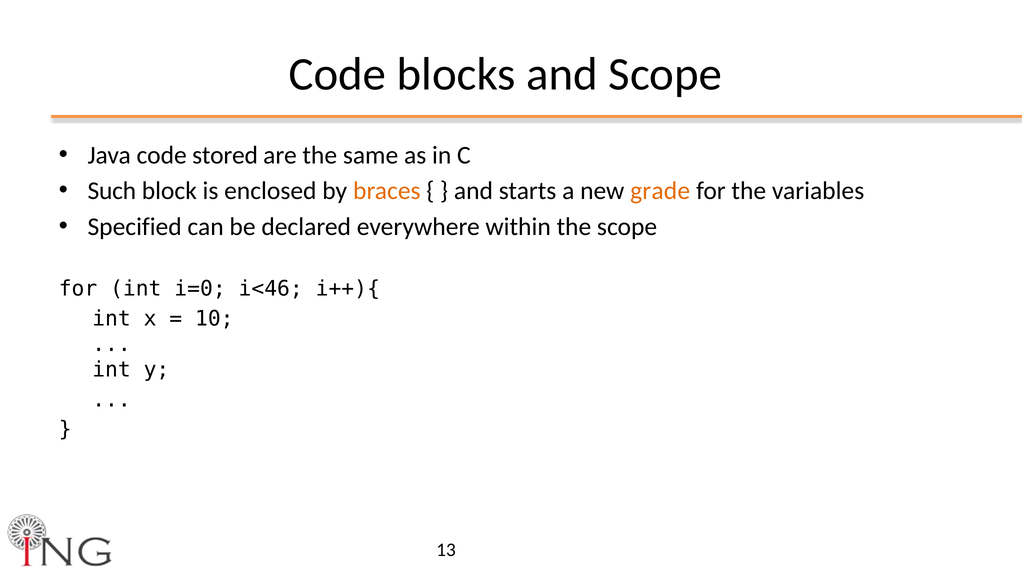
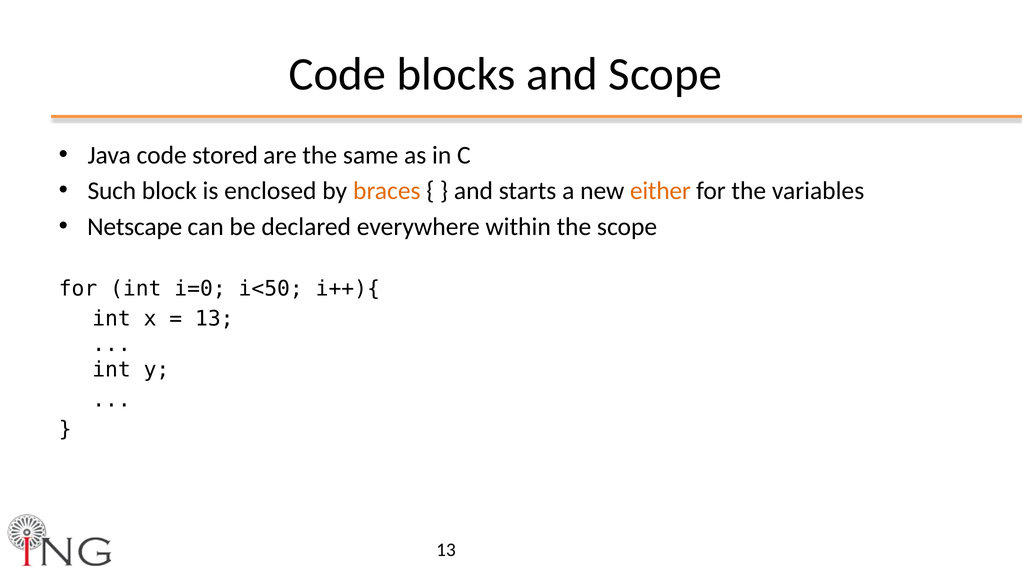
grade: grade -> either (660, 191)
Specified: Specified -> Netscape (135, 227)
i<46: i<46 -> i<50 (271, 289)
10: 10 -> 13 (214, 318)
